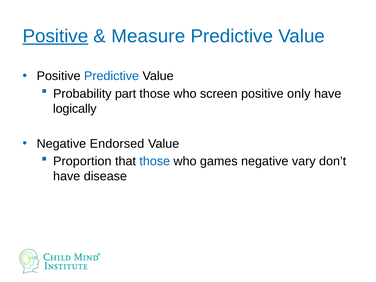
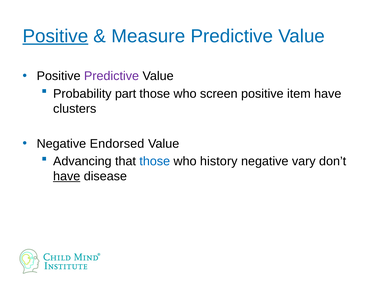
Predictive colour: blue -> purple (111, 76)
only: only -> item (299, 94)
logically: logically -> clusters (75, 109)
Proportion: Proportion -> Advancing (82, 161)
games: games -> history (219, 161)
have underline: none -> present (67, 176)
